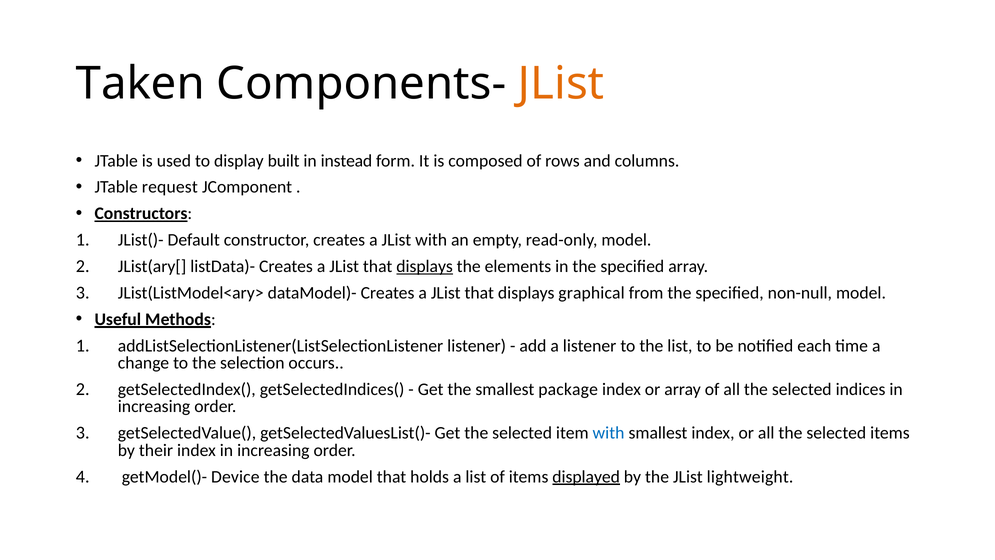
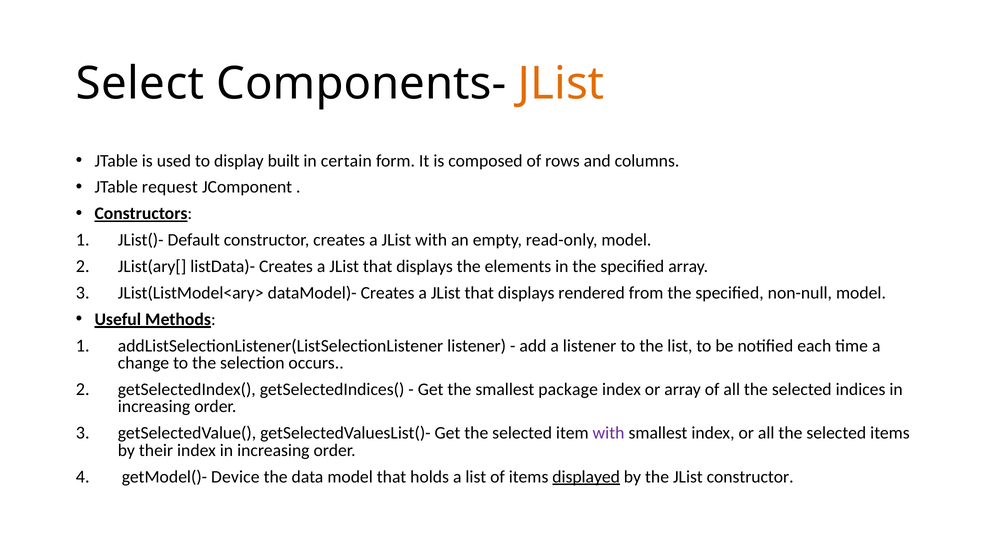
Taken: Taken -> Select (140, 84)
instead: instead -> certain (346, 161)
displays underline: present -> none (425, 266)
graphical: graphical -> rendered (592, 293)
with colour: blue -> purple (609, 433)
JList lightweight: lightweight -> constructor (750, 476)
